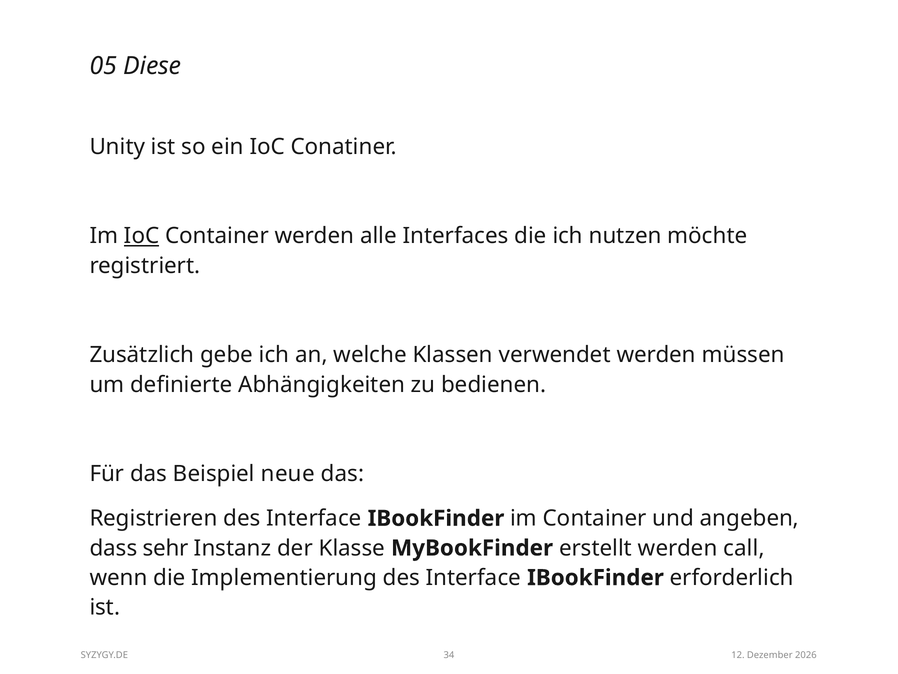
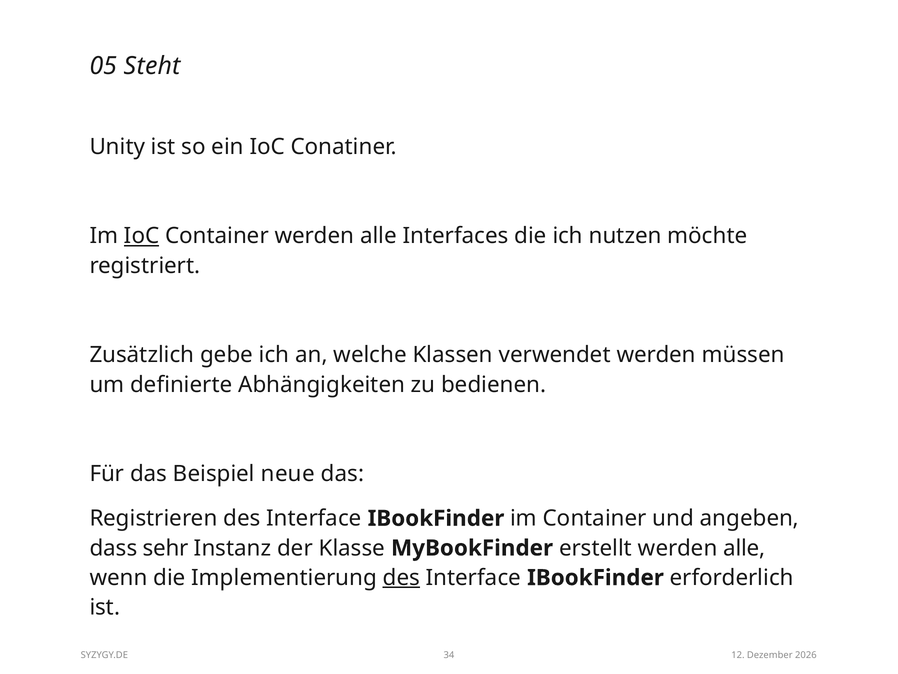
Diese: Diese -> Steht (152, 66)
erstellt werden call: call -> alle (744, 548)
des underline: none -> present (401, 577)
